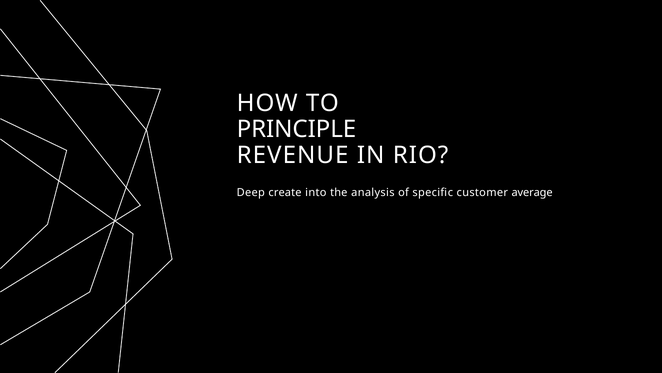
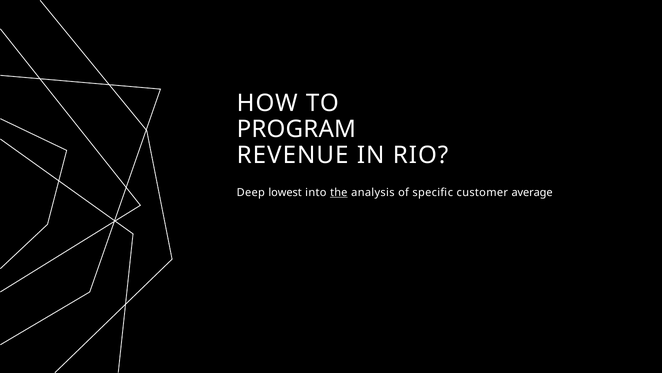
PRINCIPLE: PRINCIPLE -> PROGRAM (296, 129)
create: create -> lowest (285, 192)
the underline: none -> present (339, 192)
